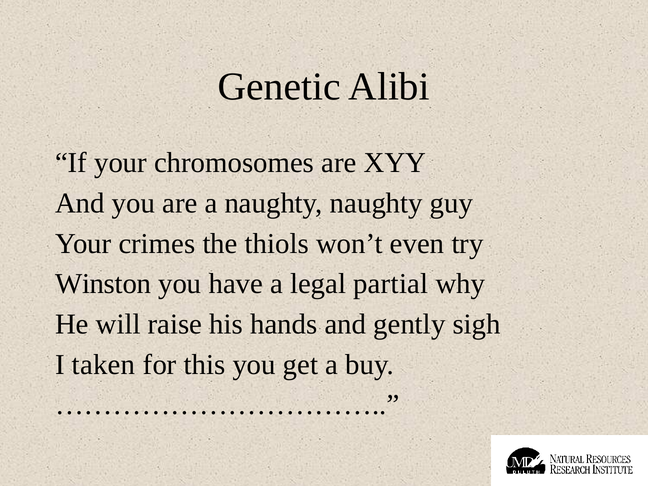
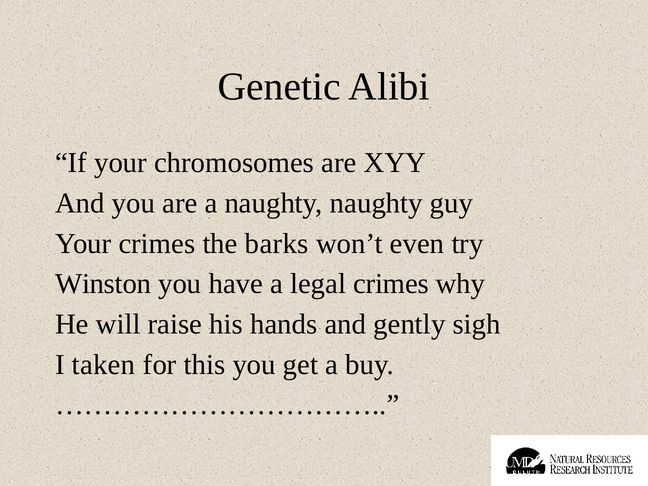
thiols: thiols -> barks (277, 244)
legal partial: partial -> crimes (391, 284)
